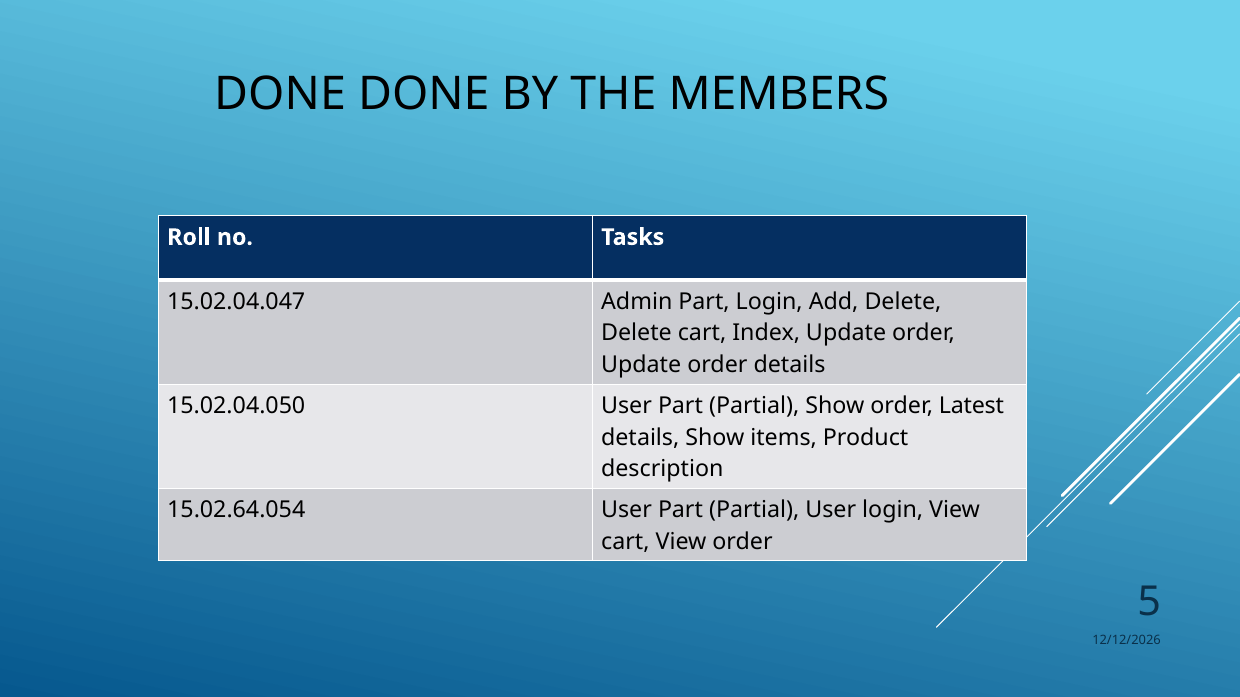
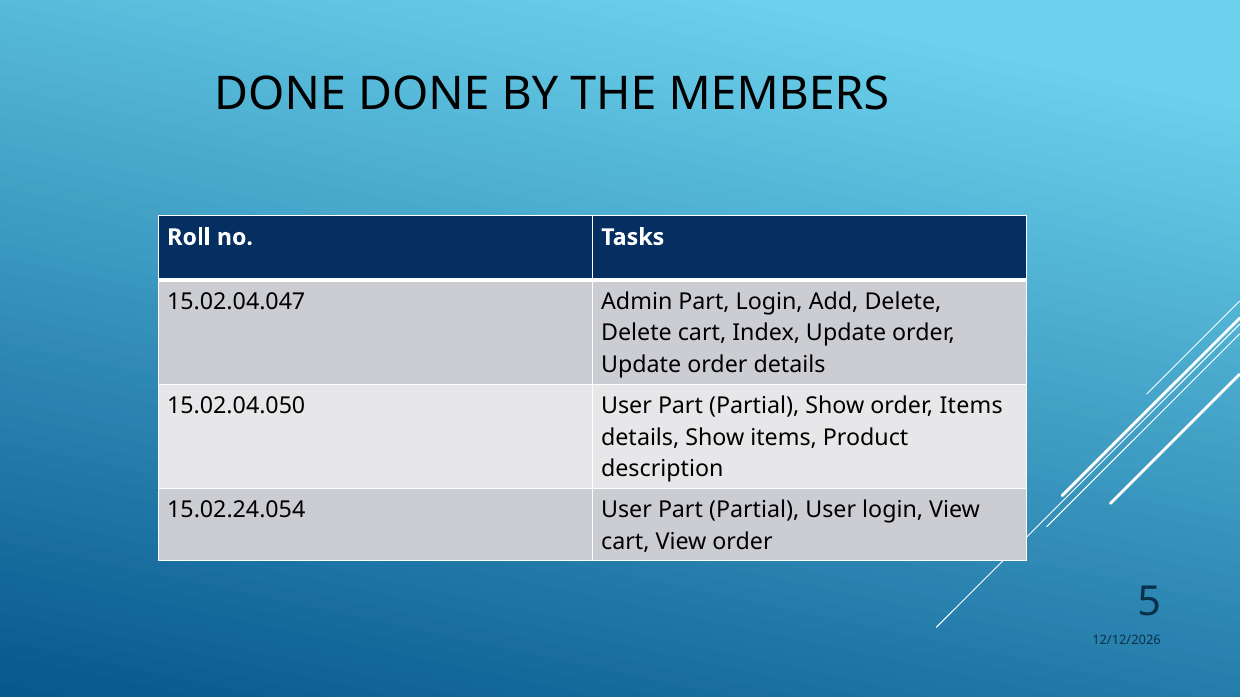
order Latest: Latest -> Items (971, 406)
15.02.64.054: 15.02.64.054 -> 15.02.24.054 (236, 510)
